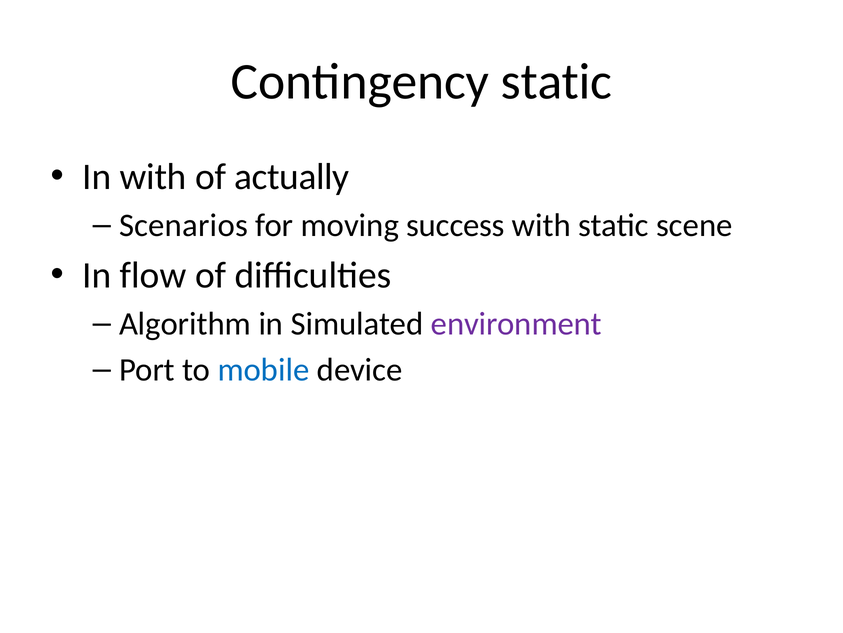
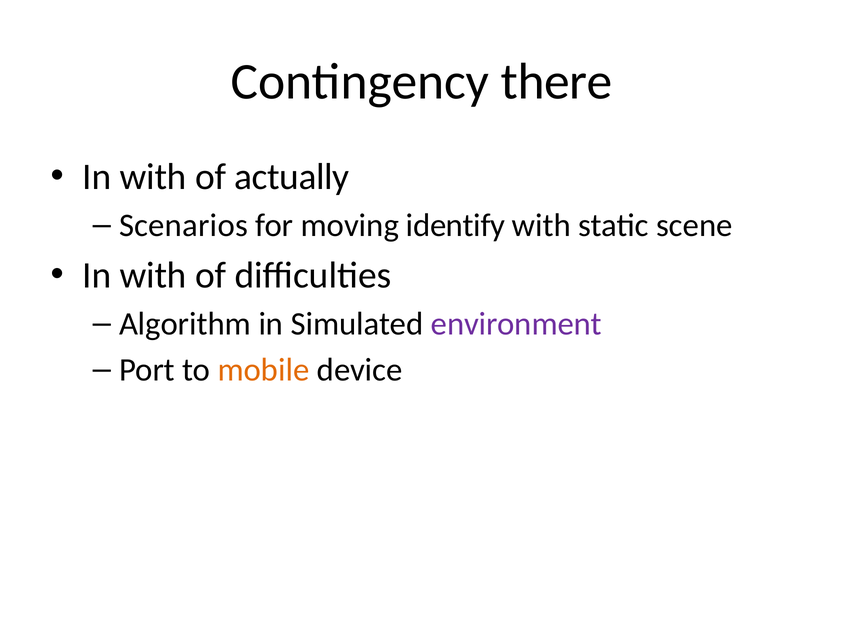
Contingency static: static -> there (556, 82)
success: success -> identify (456, 225)
flow: flow -> with (153, 275)
mobile colour: blue -> orange (263, 370)
